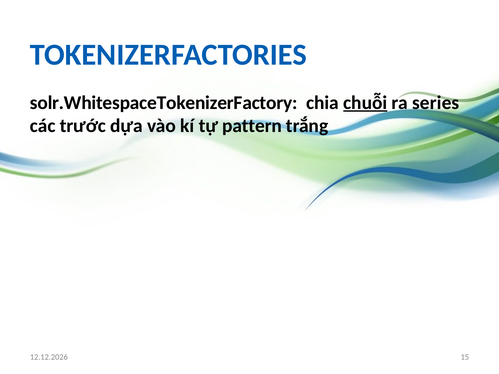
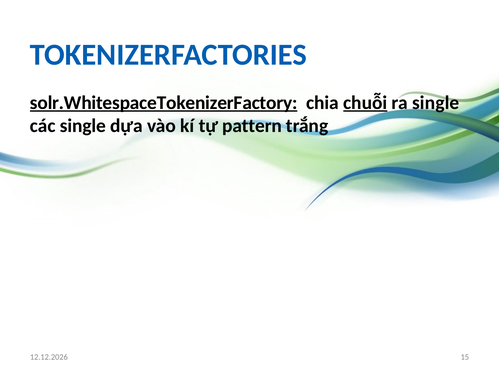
solr.WhitespaceTokenizerFactory underline: none -> present (164, 103)
ra series: series -> single (436, 103)
các trước: trước -> single (83, 126)
